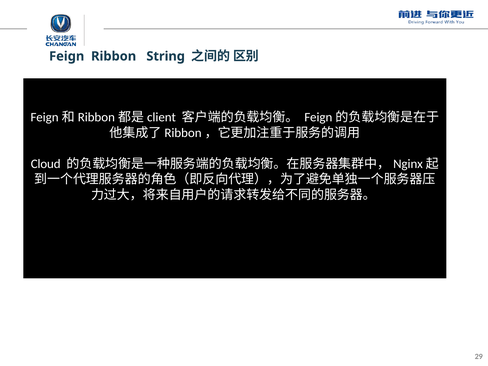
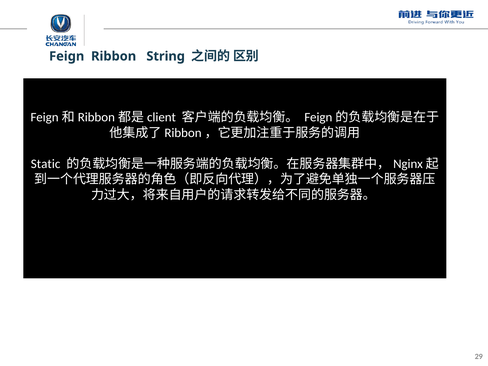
Cloud: Cloud -> Static (46, 164)
